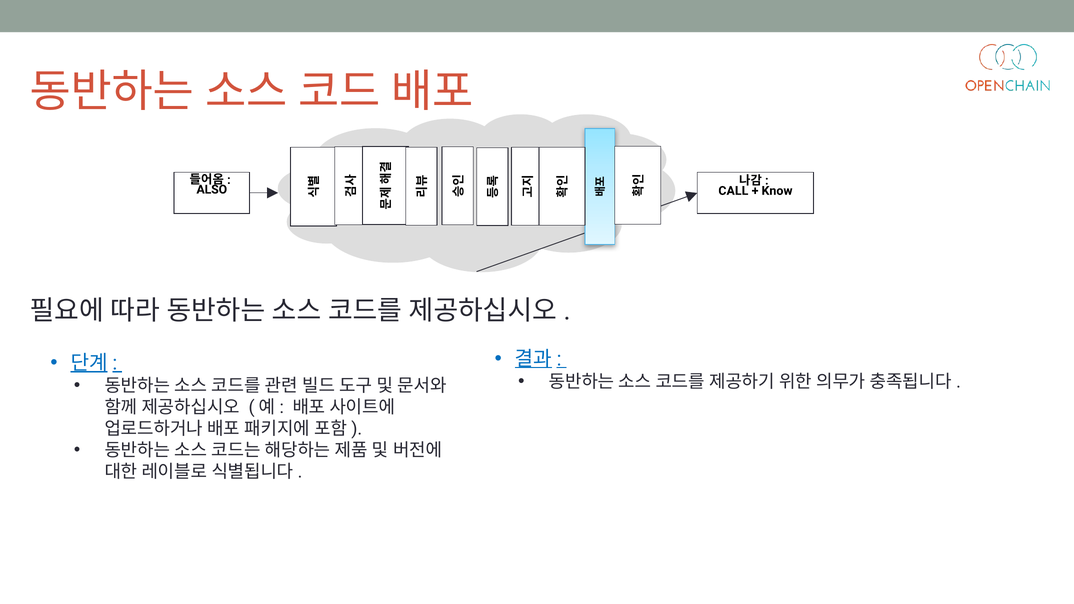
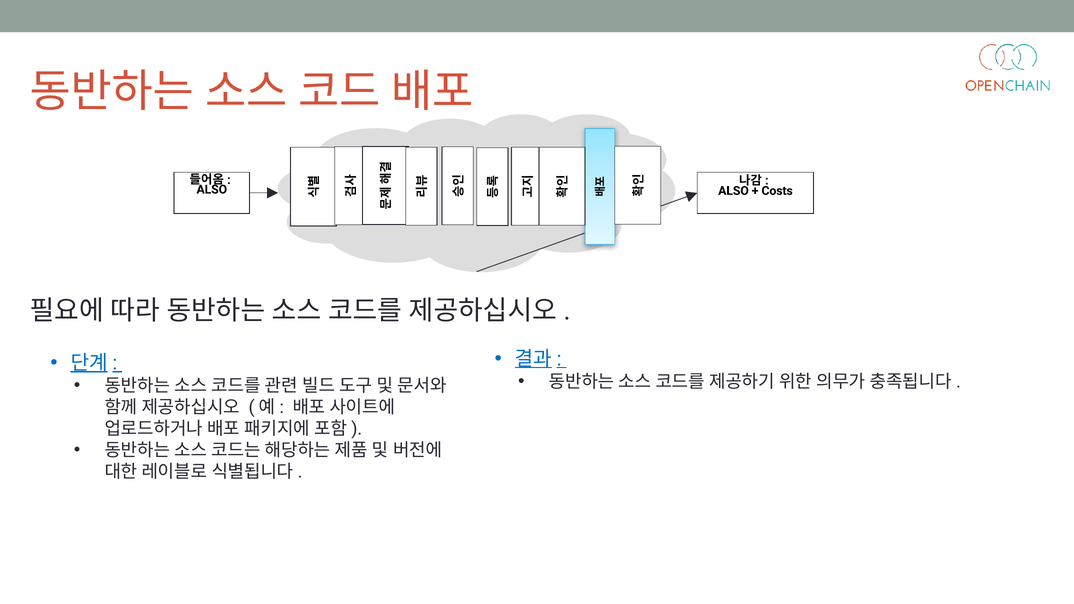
CALL: CALL -> ALSO (733, 191)
Know: Know -> Costs (777, 191)
